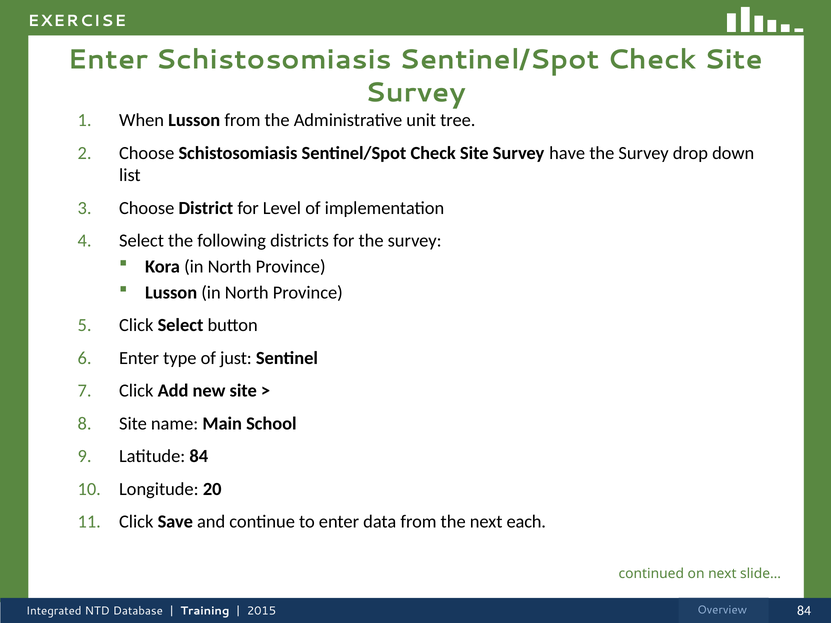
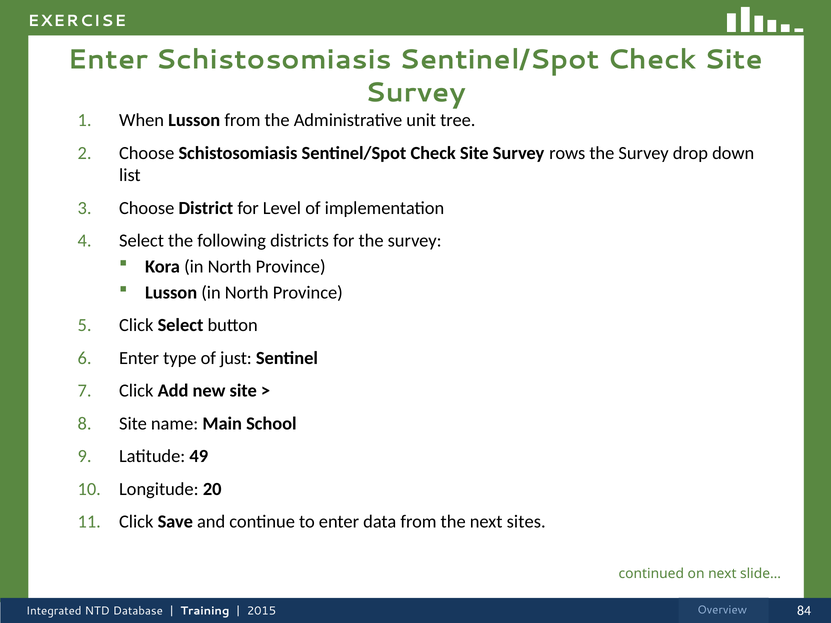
have: have -> rows (567, 153)
Latitude 84: 84 -> 49 (199, 456)
each: each -> sites (526, 522)
